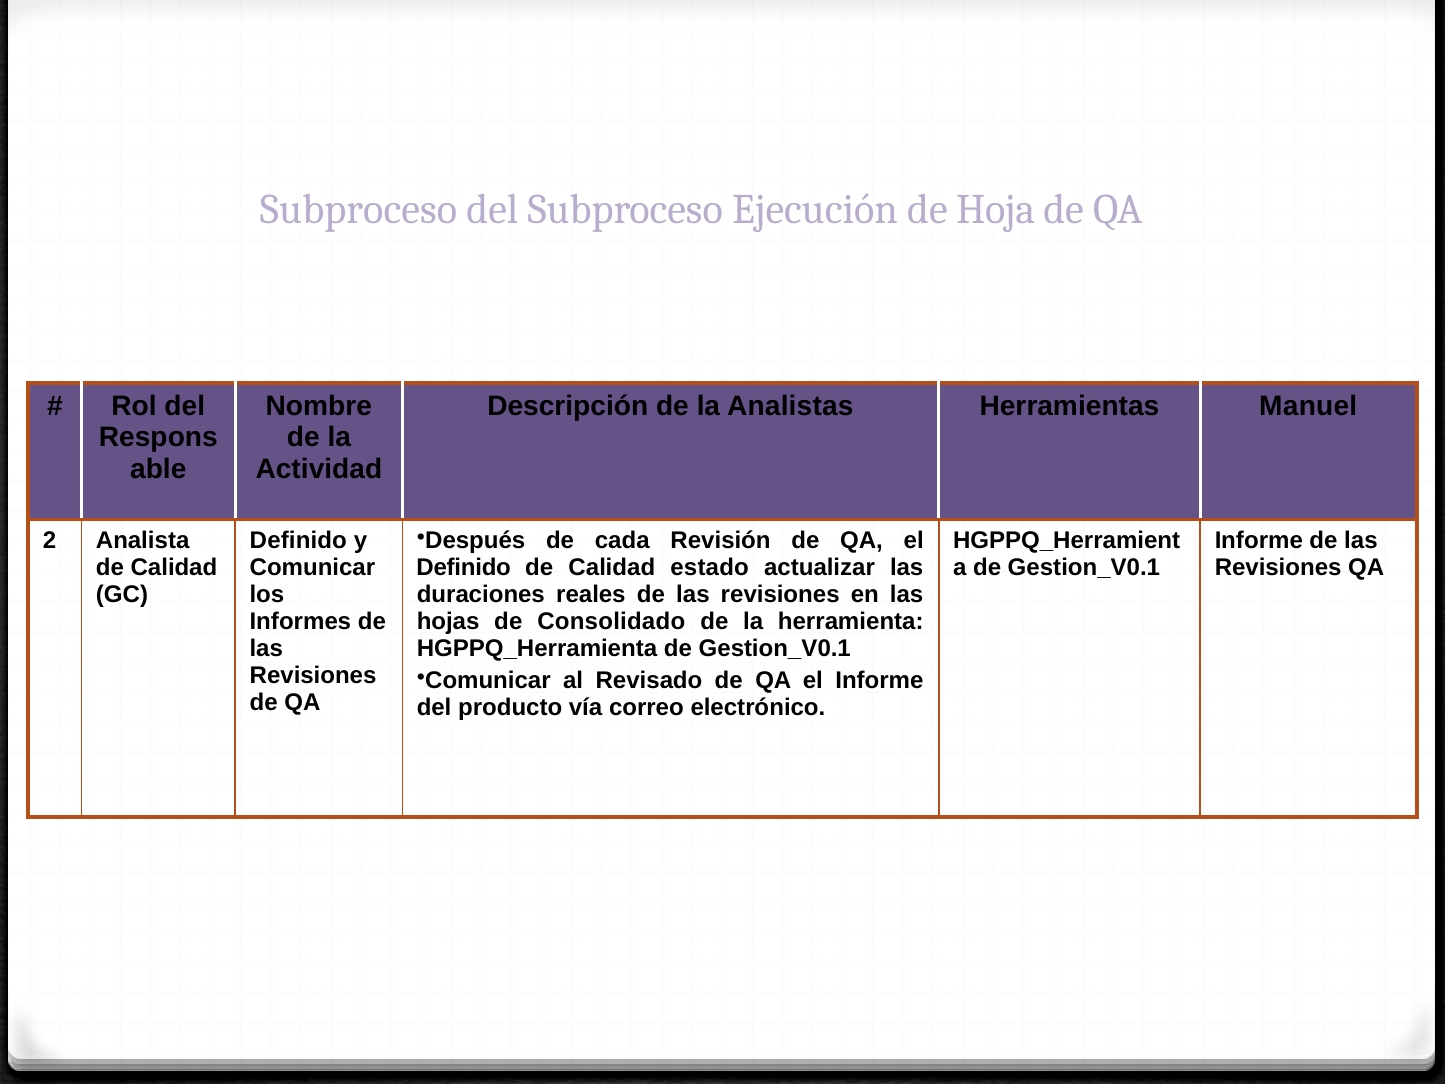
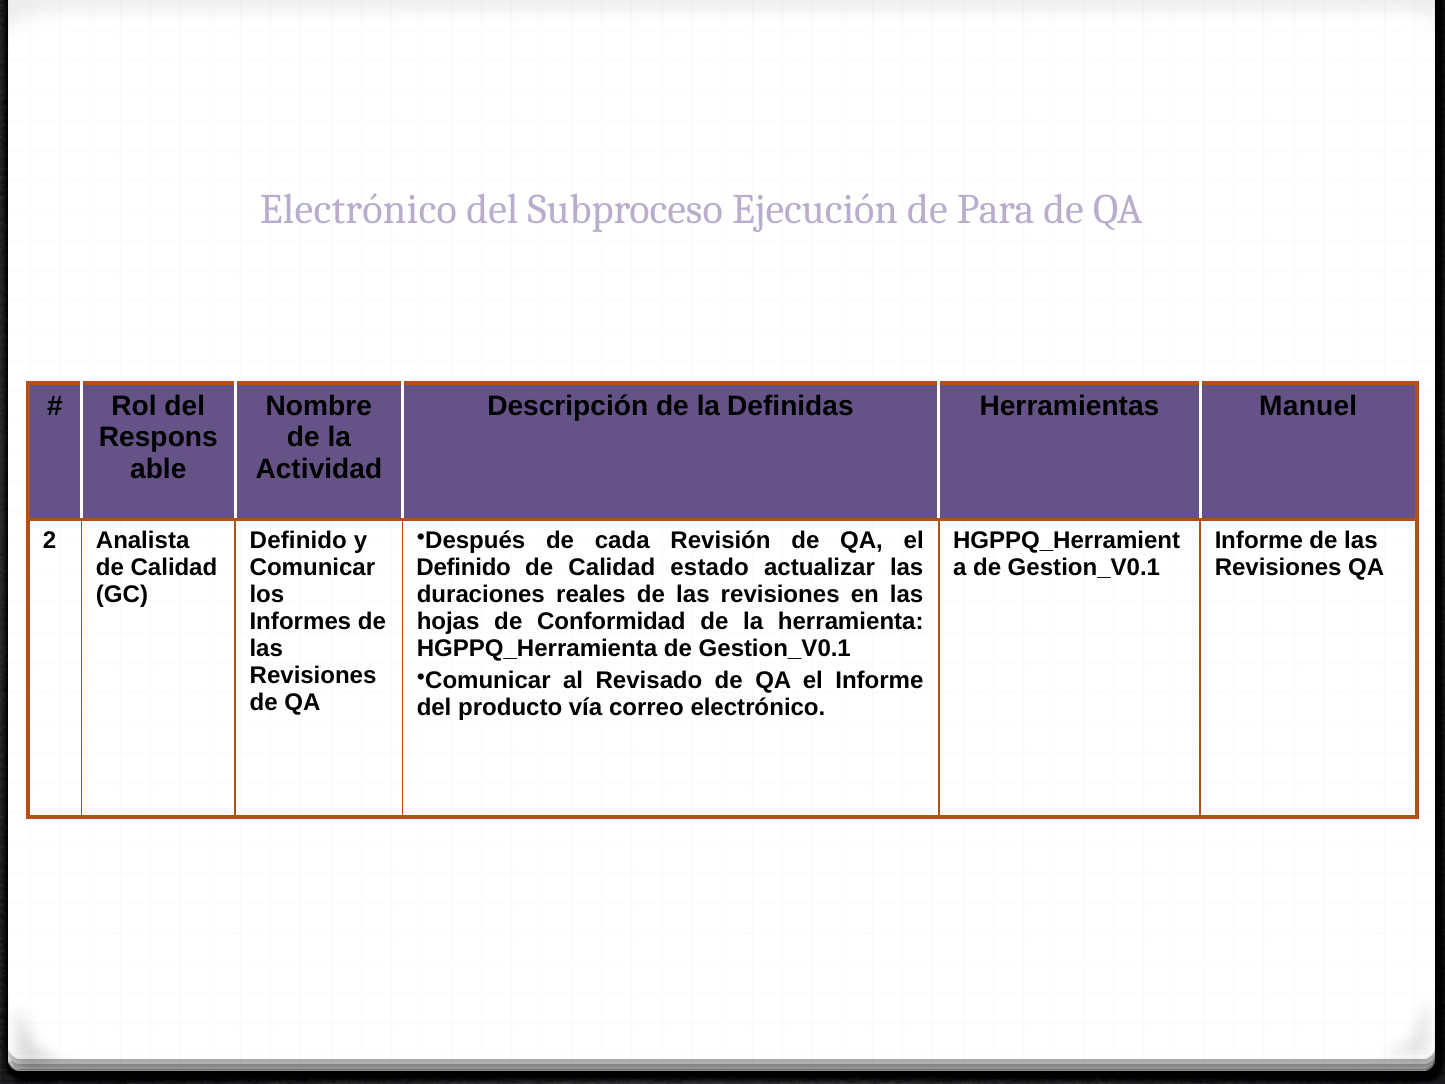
Subproceso: Subproceso -> Electrónico (358, 209)
Hoja: Hoja -> Para (996, 209)
Analistas: Analistas -> Definidas (790, 406)
Consolidado: Consolidado -> Conformidad (611, 621)
